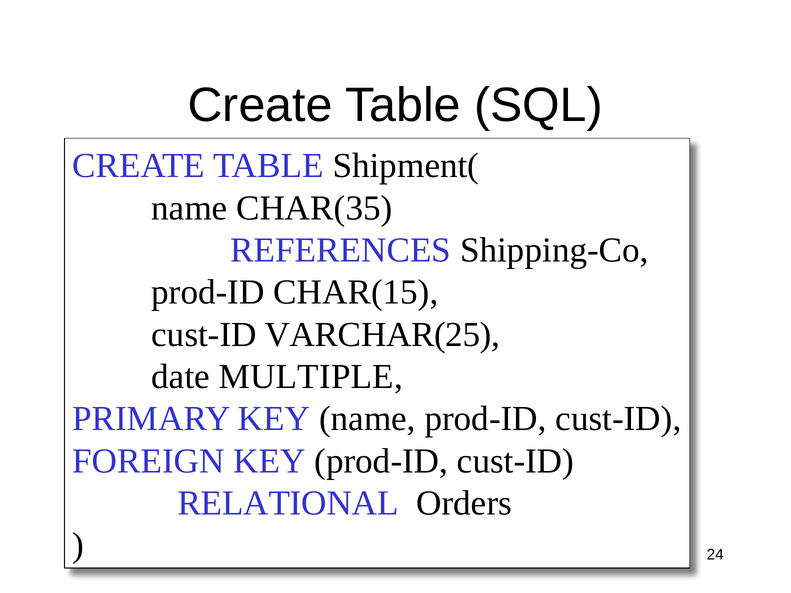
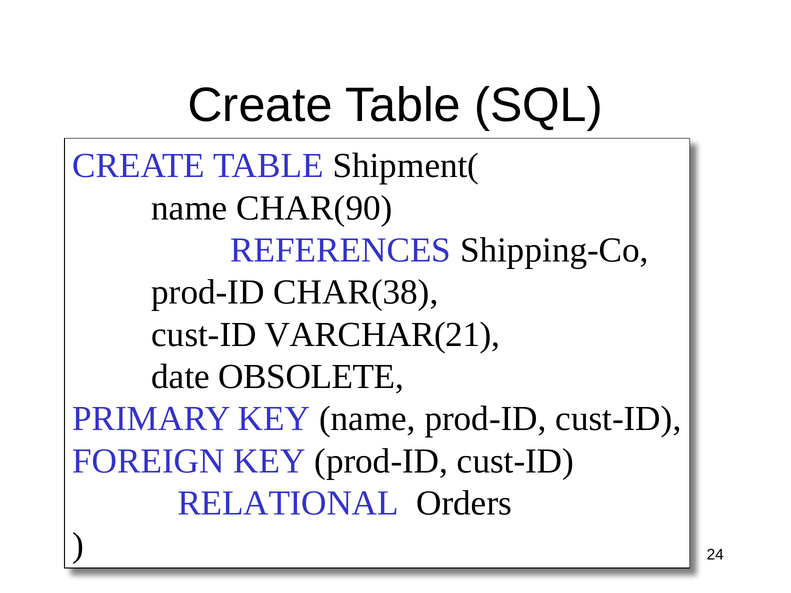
CHAR(35: CHAR(35 -> CHAR(90 (314, 208)
CHAR(15: CHAR(15 -> CHAR(38 (356, 292)
VARCHAR(25: VARCHAR(25 -> VARCHAR(21 (382, 335)
MULTIPLE: MULTIPLE -> OBSOLETE (311, 377)
